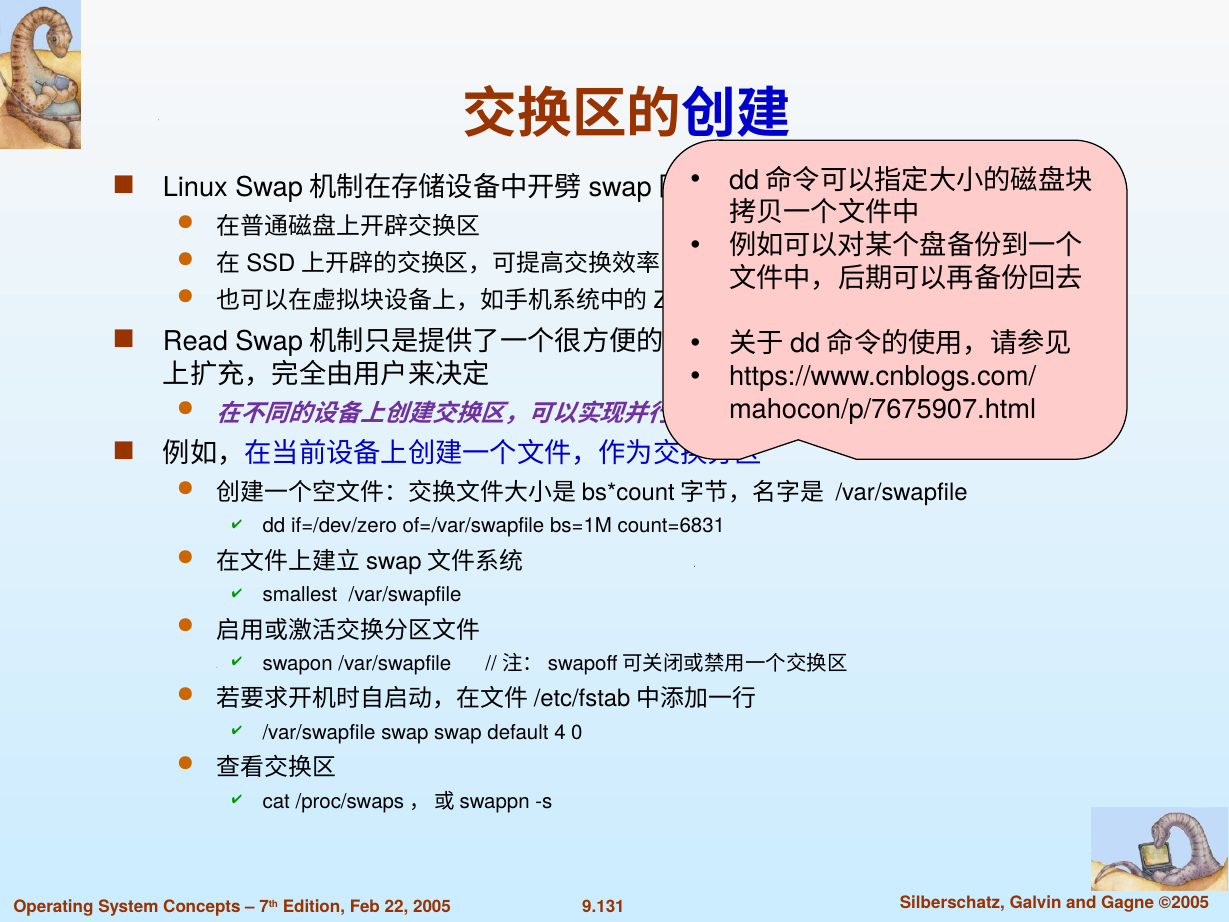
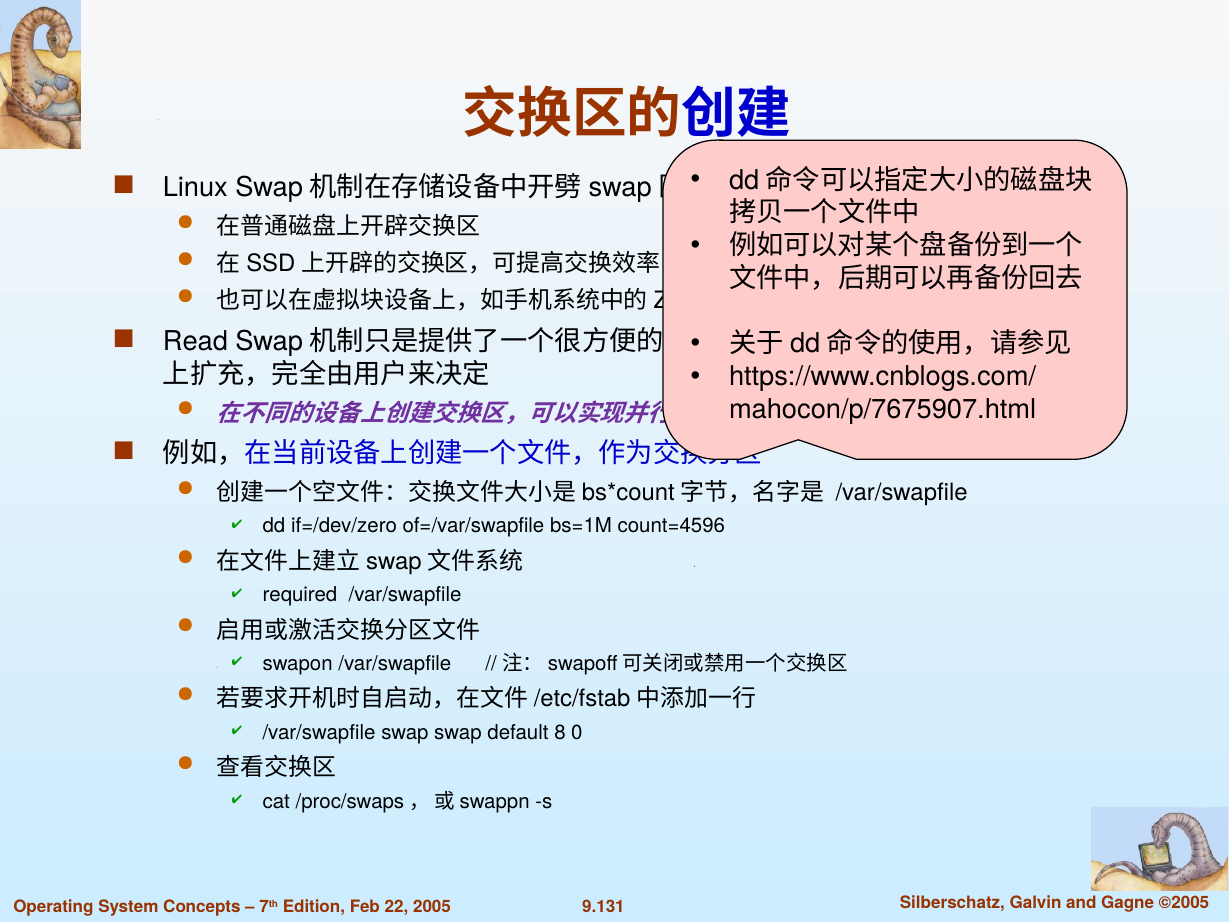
count=6831: count=6831 -> count=4596 (671, 526)
smallest: smallest -> required (300, 595)
4: 4 -> 8 (560, 732)
